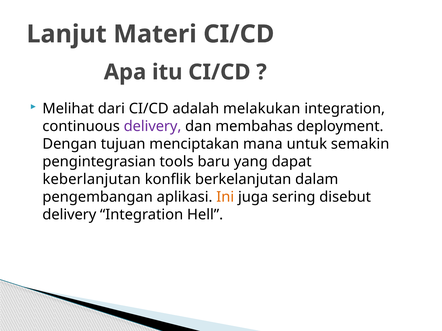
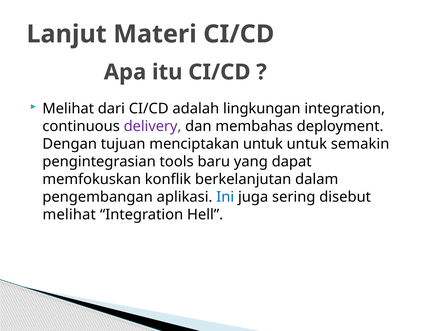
melakukan: melakukan -> lingkungan (262, 109)
menciptakan mana: mana -> untuk (263, 144)
keberlanjutan: keberlanjutan -> memfokuskan (92, 180)
Ini colour: orange -> blue (225, 197)
delivery: delivery -> melihat (69, 215)
